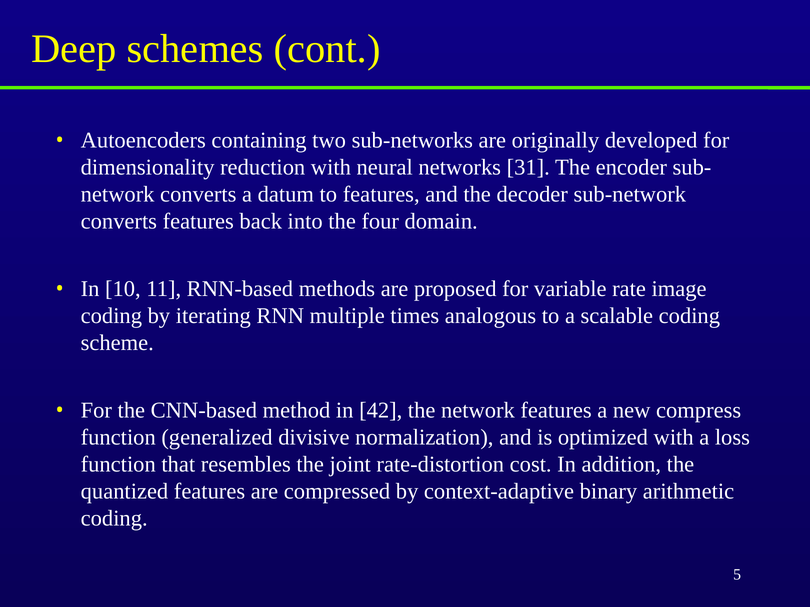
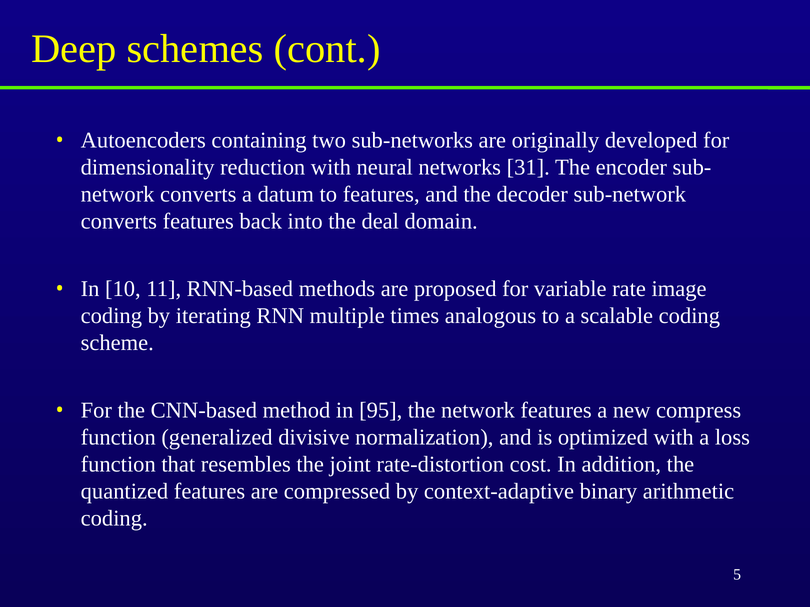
four: four -> deal (380, 222)
42: 42 -> 95 (381, 411)
